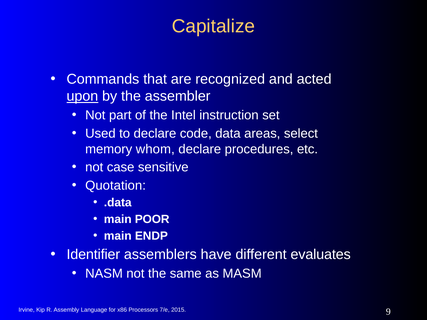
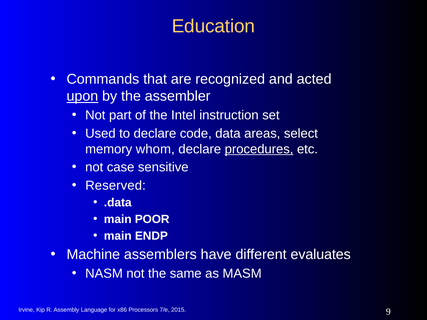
Capitalize: Capitalize -> Education (213, 26)
procedures underline: none -> present (259, 149)
Quotation: Quotation -> Reserved (116, 186)
Identifier: Identifier -> Machine (93, 255)
